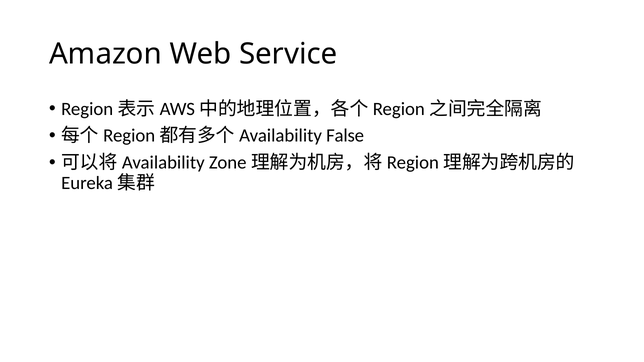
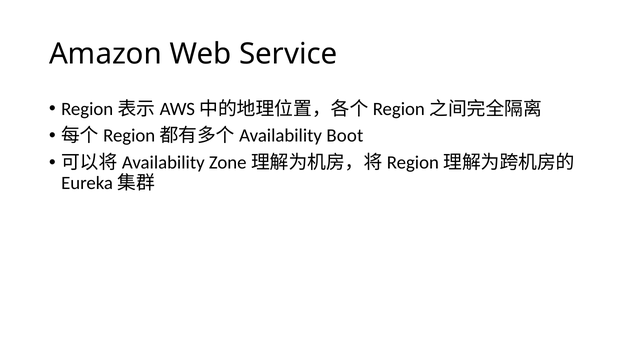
False: False -> Boot (345, 136)
